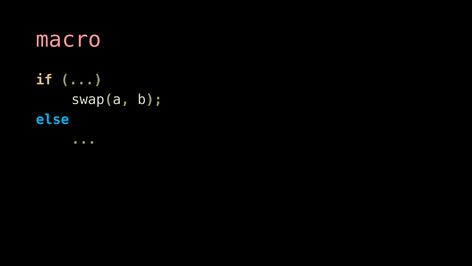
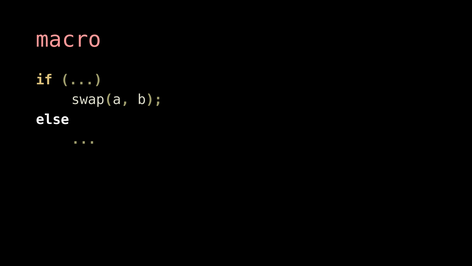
else colour: light blue -> white (53, 119)
